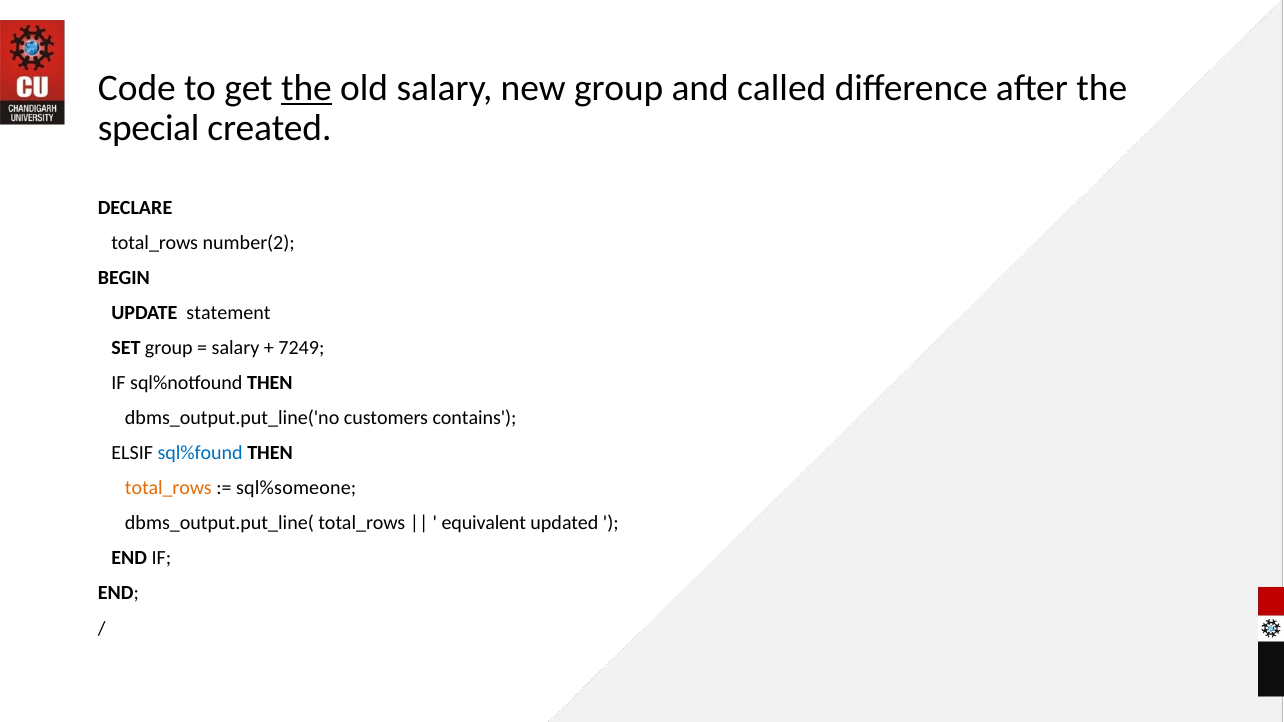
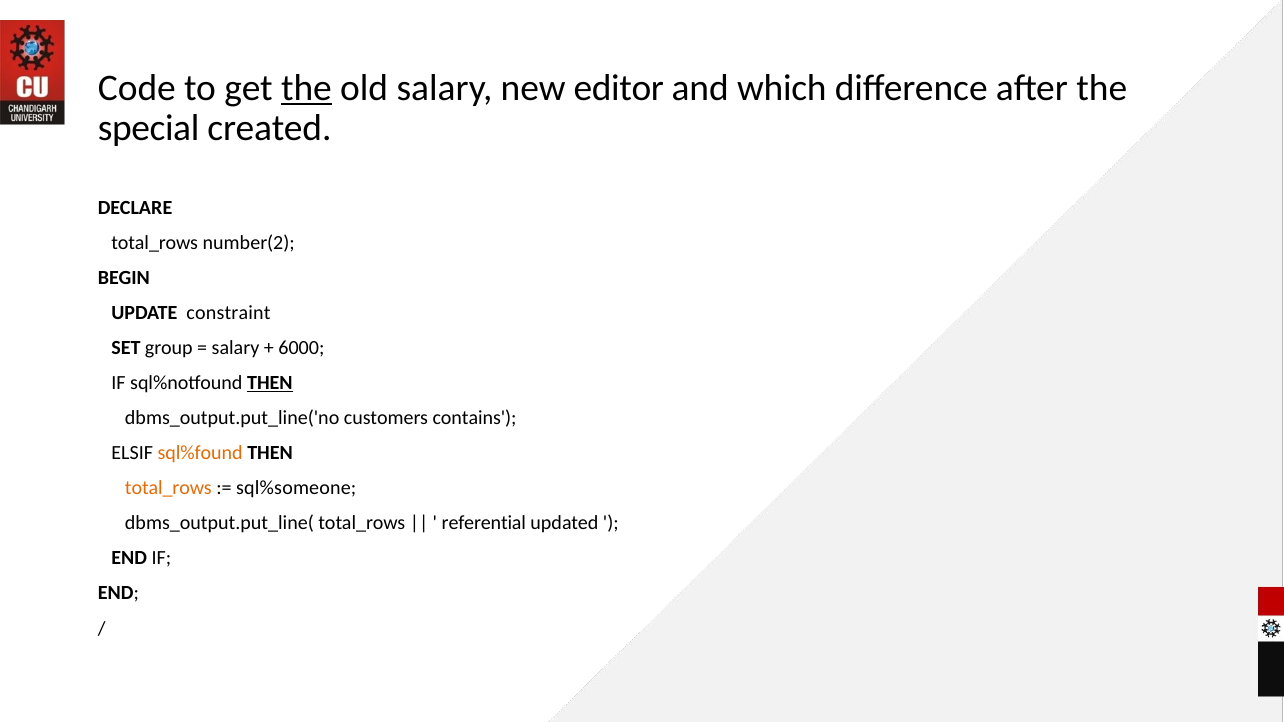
new group: group -> editor (619, 88)
called: called -> which (782, 88)
statement: statement -> constraint (228, 313)
7249: 7249 -> 6000 (301, 348)
THEN underline: none -> present (270, 383)
sql%found colour: blue -> orange (200, 453)
equivalent: equivalent -> referential (484, 523)
